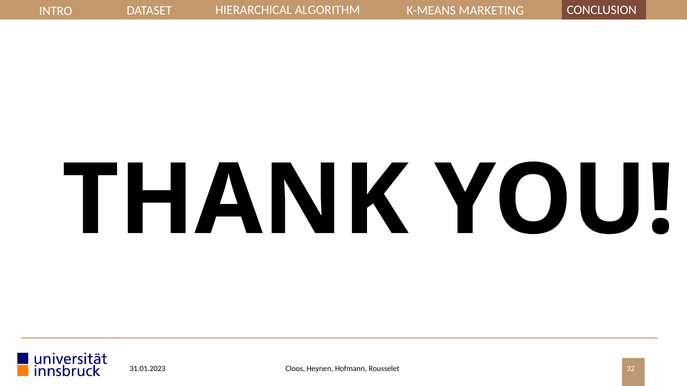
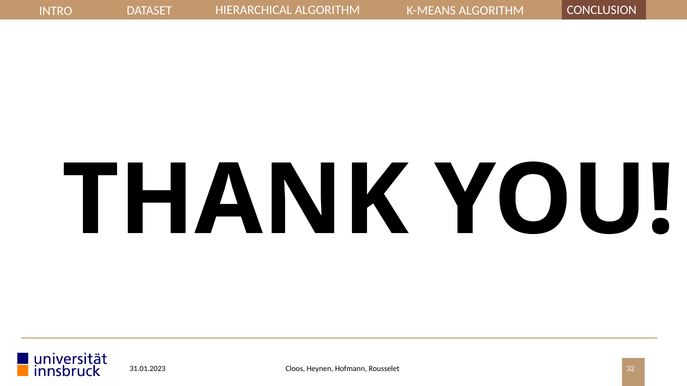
K-MEANS MARKETING: MARKETING -> ALGORITHM (491, 10)
